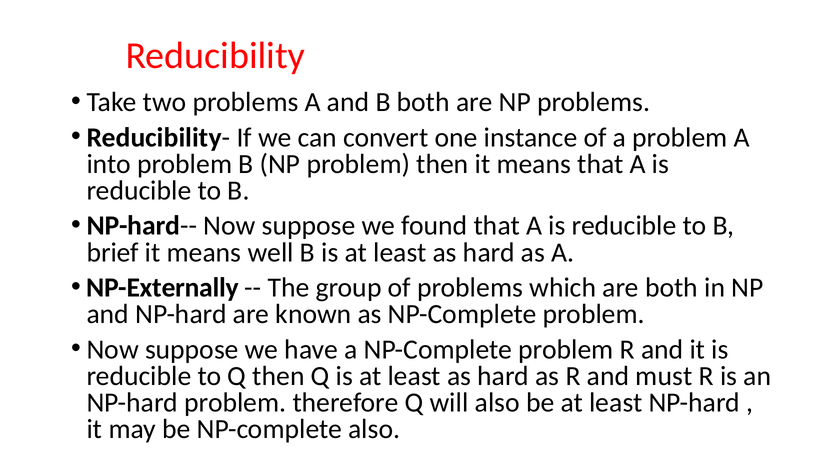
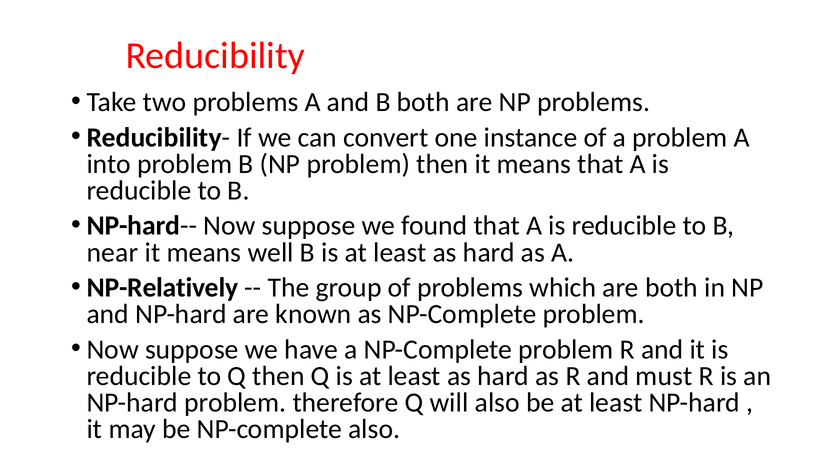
brief: brief -> near (113, 252)
NP-Externally: NP-Externally -> NP-Relatively (162, 288)
